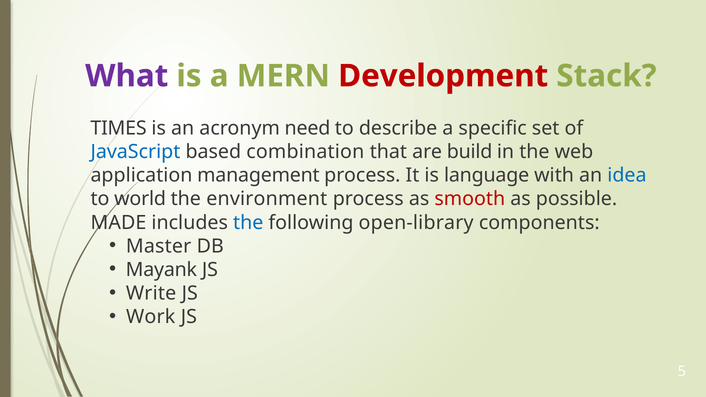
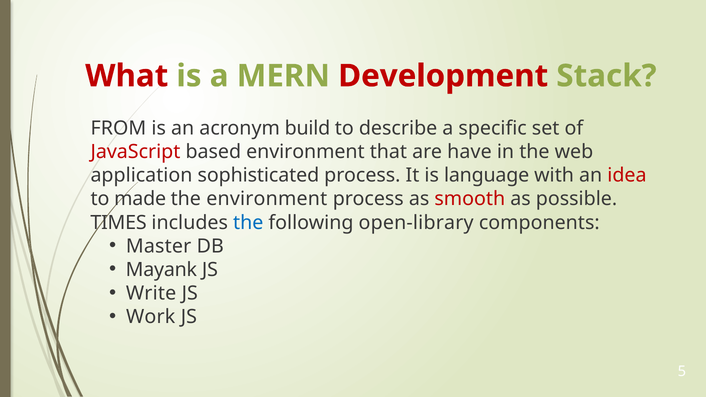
What colour: purple -> red (127, 76)
TIMES: TIMES -> FROM (118, 128)
need: need -> build (307, 128)
JavaScript colour: blue -> red (135, 152)
based combination: combination -> environment (305, 152)
build: build -> have (469, 152)
management: management -> sophisticated (258, 176)
idea colour: blue -> red (627, 176)
world: world -> made (140, 199)
MADE: MADE -> TIMES (119, 223)
